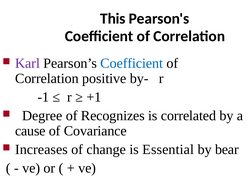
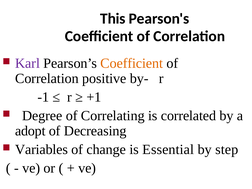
Coefficient colour: blue -> orange (132, 63)
Recognizes: Recognizes -> Correlating (113, 116)
cause: cause -> adopt (30, 131)
Covariance: Covariance -> Decreasing (95, 131)
Increases: Increases -> Variables (42, 149)
bear: bear -> step (227, 149)
